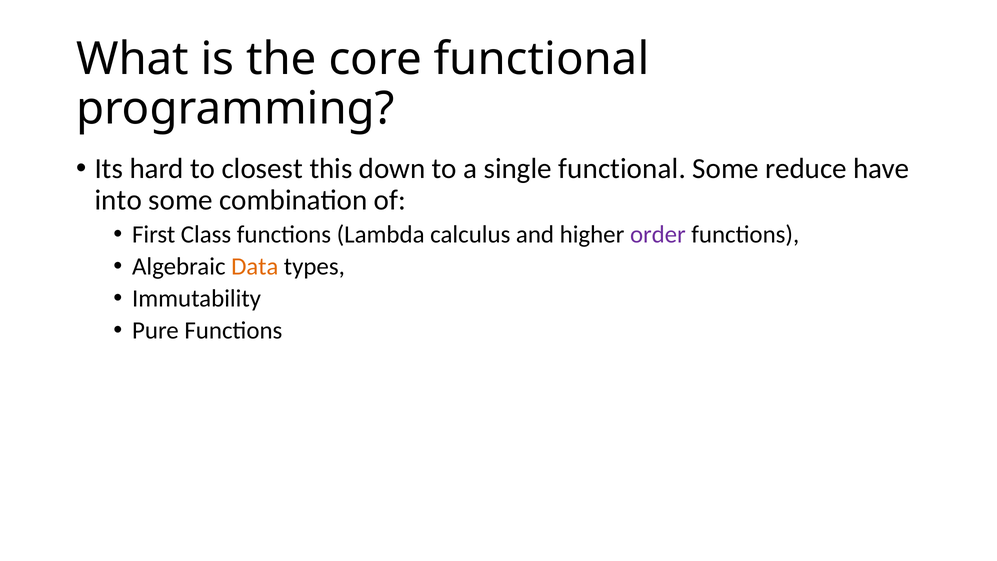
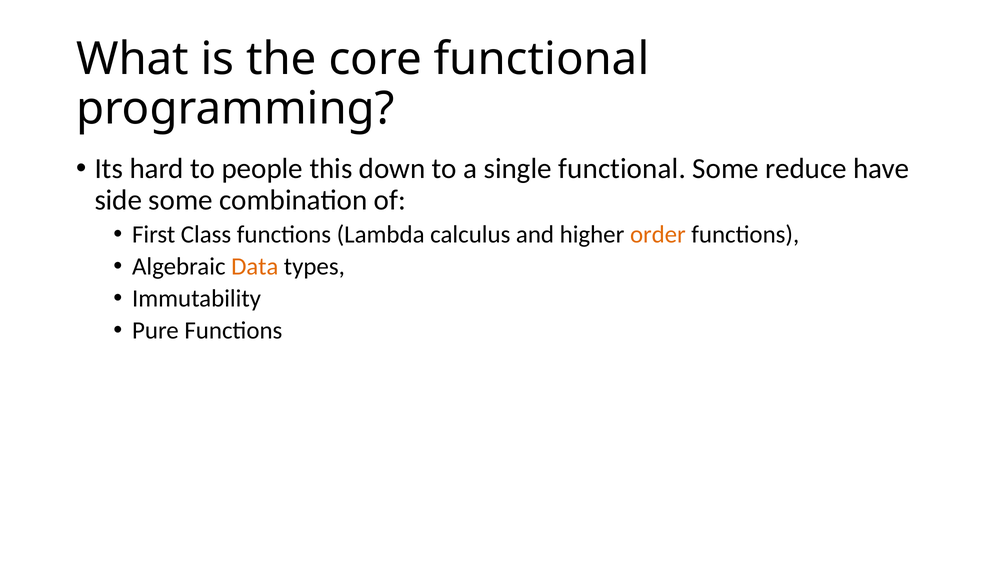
closest: closest -> people (262, 169)
into: into -> side (118, 200)
order colour: purple -> orange (658, 234)
